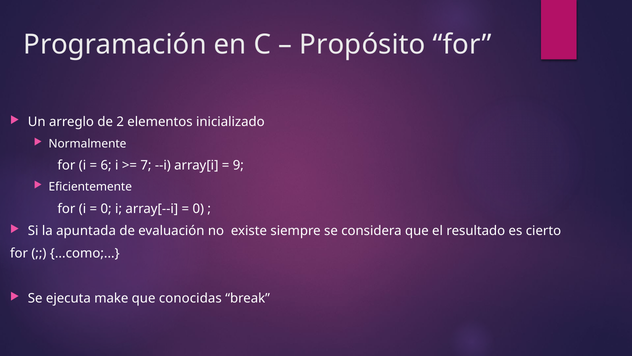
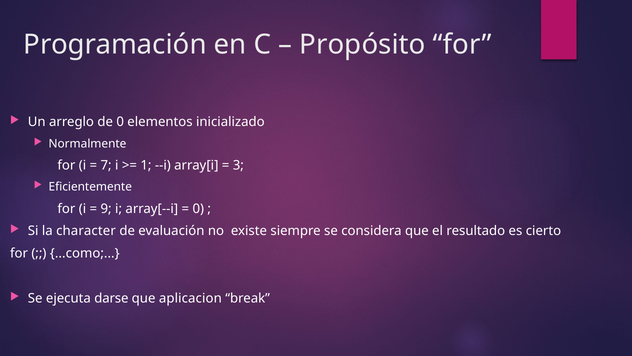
de 2: 2 -> 0 (120, 122)
6: 6 -> 7 (106, 165)
7: 7 -> 1 (146, 165)
9: 9 -> 3 (238, 165)
0: 0 -> 9 (106, 208)
apuntada: apuntada -> character (86, 231)
make: make -> darse (111, 298)
conocidas: conocidas -> aplicacion (190, 298)
